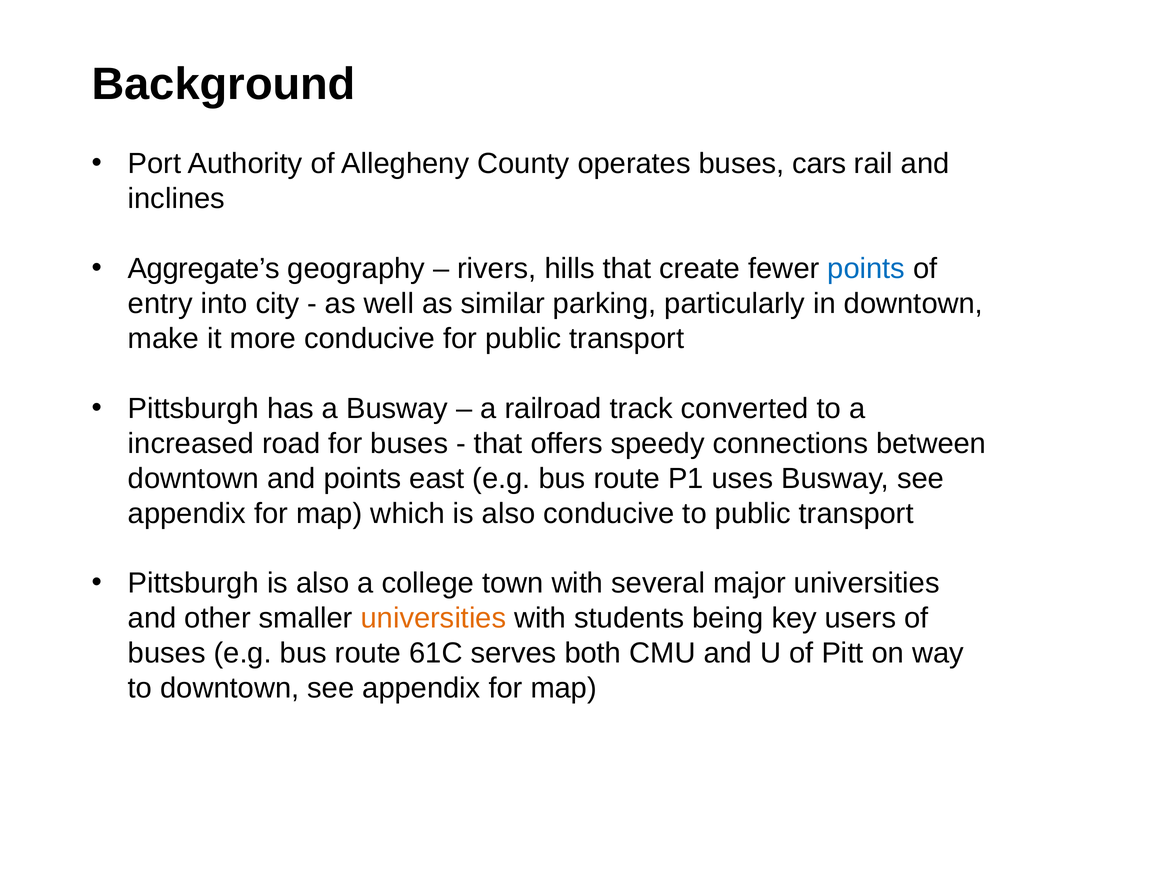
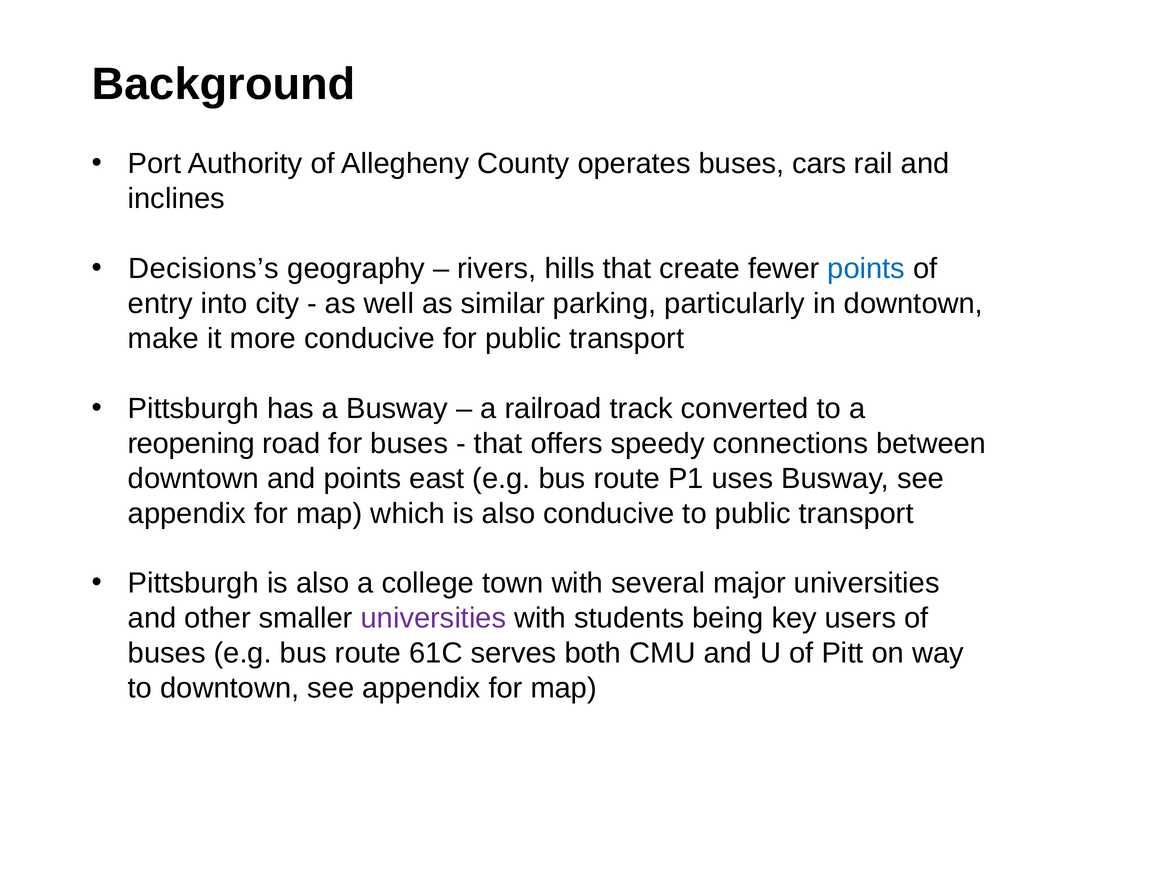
Aggregate’s: Aggregate’s -> Decisions’s (203, 269)
increased: increased -> reopening (191, 443)
universities colour: orange -> purple (433, 618)
